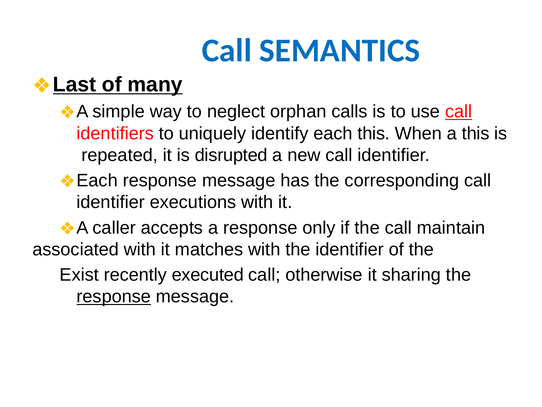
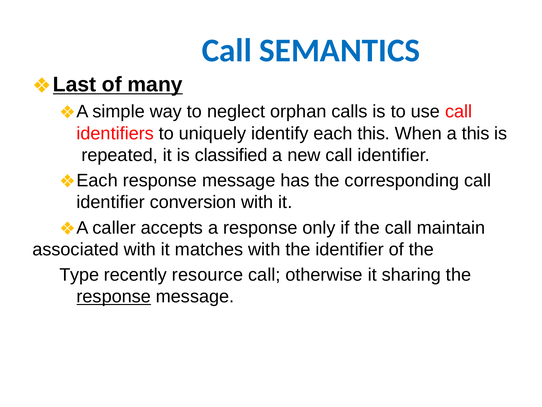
call underline: present -> none (459, 112)
disrupted: disrupted -> classified (231, 155)
executions: executions -> conversion (193, 202)
Exist: Exist -> Type (79, 275)
executed: executed -> resource (208, 275)
